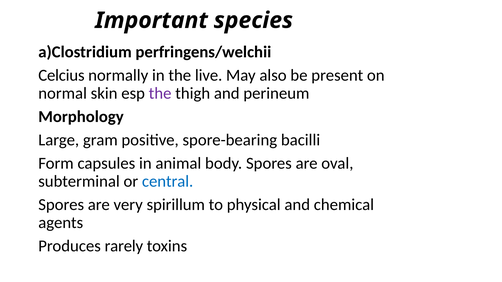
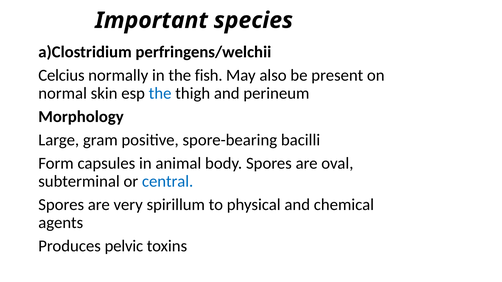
live: live -> fish (209, 75)
the colour: purple -> blue (160, 94)
rarely: rarely -> pelvic (124, 246)
